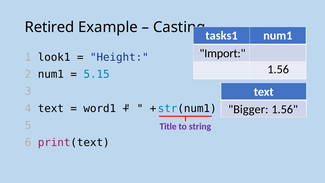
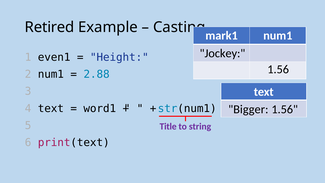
tasks1: tasks1 -> mark1 (222, 36)
Import: Import -> Jockey (222, 53)
look1: look1 -> even1 (54, 57)
5.15: 5.15 -> 2.88 (97, 74)
